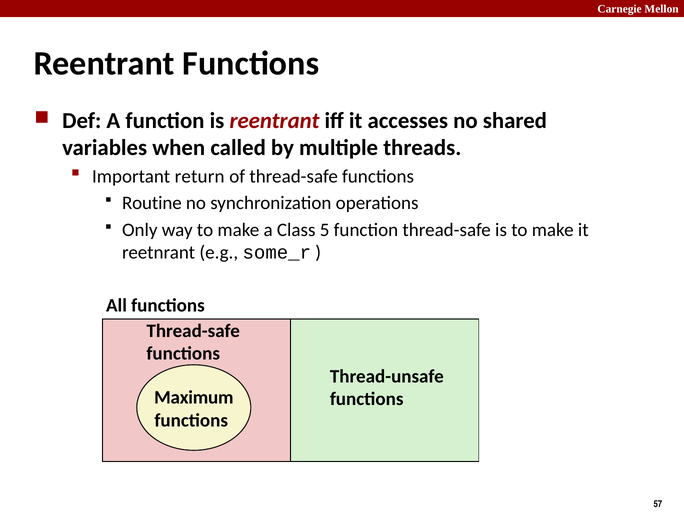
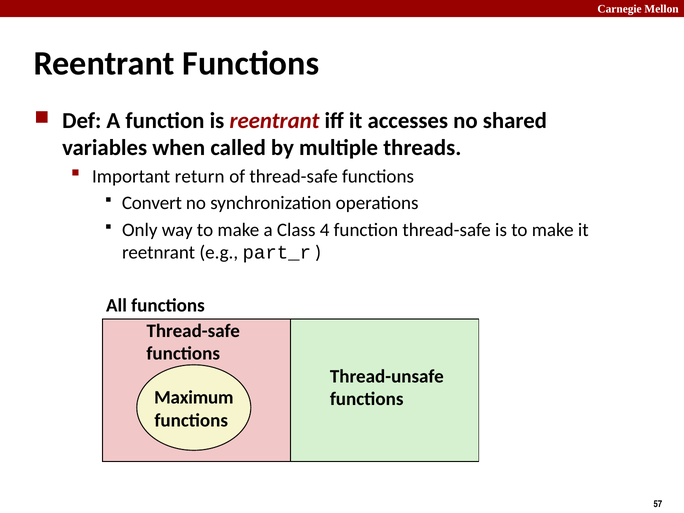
Routine: Routine -> Convert (152, 203)
5: 5 -> 4 (325, 230)
some_r: some_r -> part_r (277, 253)
